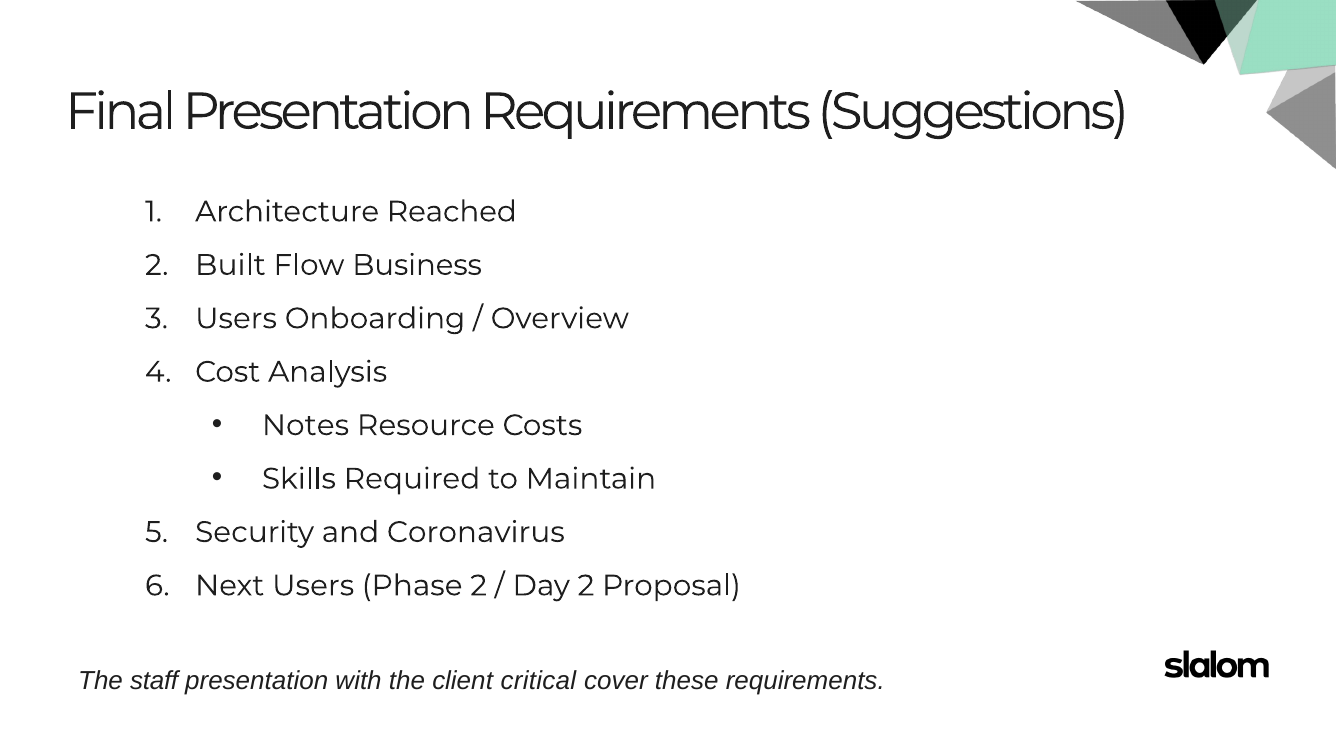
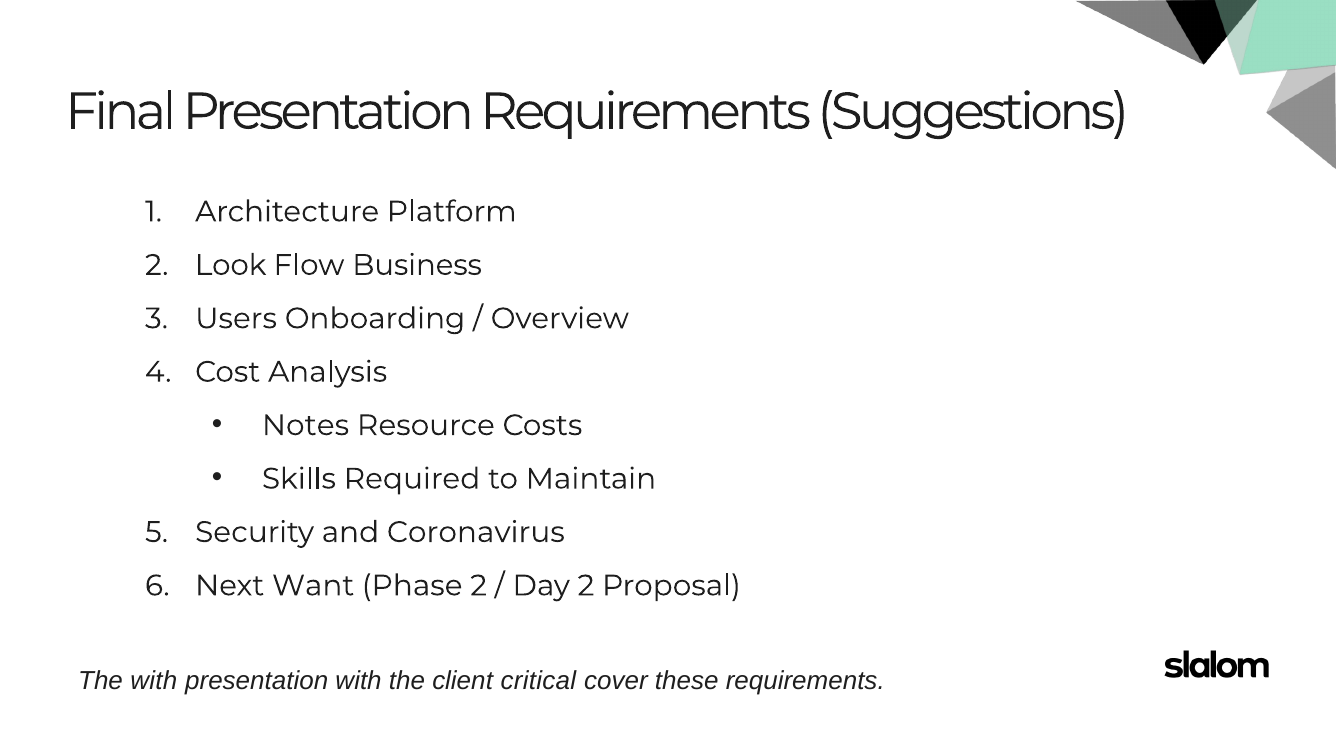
Reached: Reached -> Platform (452, 212)
Built: Built -> Look (231, 265)
Next Users: Users -> Want (313, 585)
The staff: staff -> with (154, 681)
